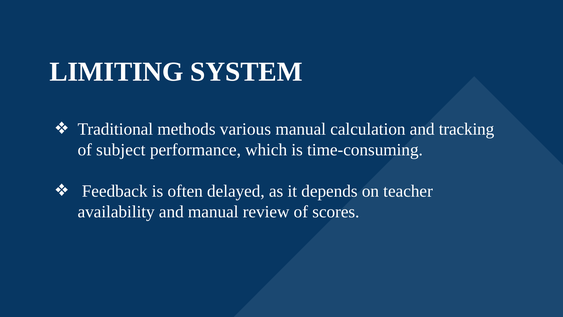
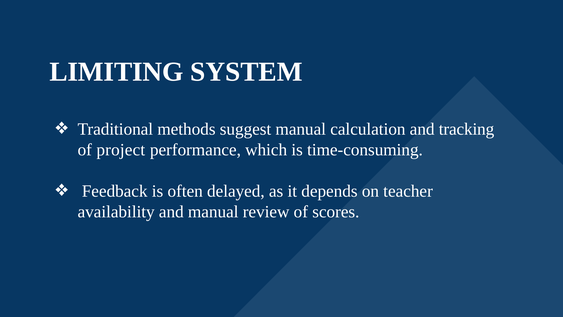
various: various -> suggest (245, 129)
subject: subject -> project (121, 150)
